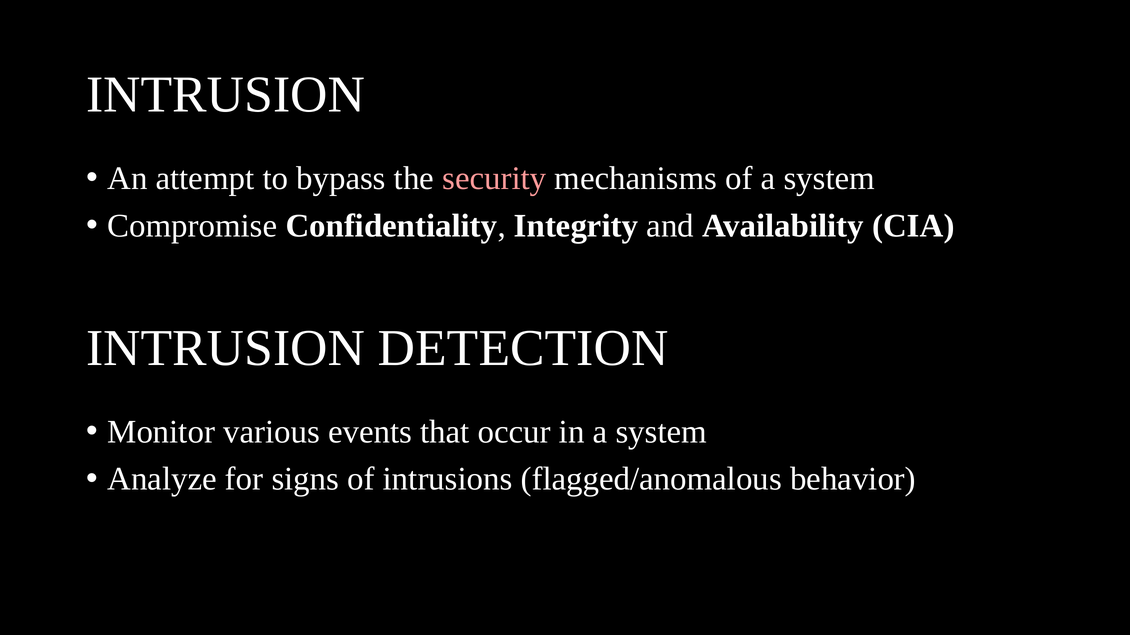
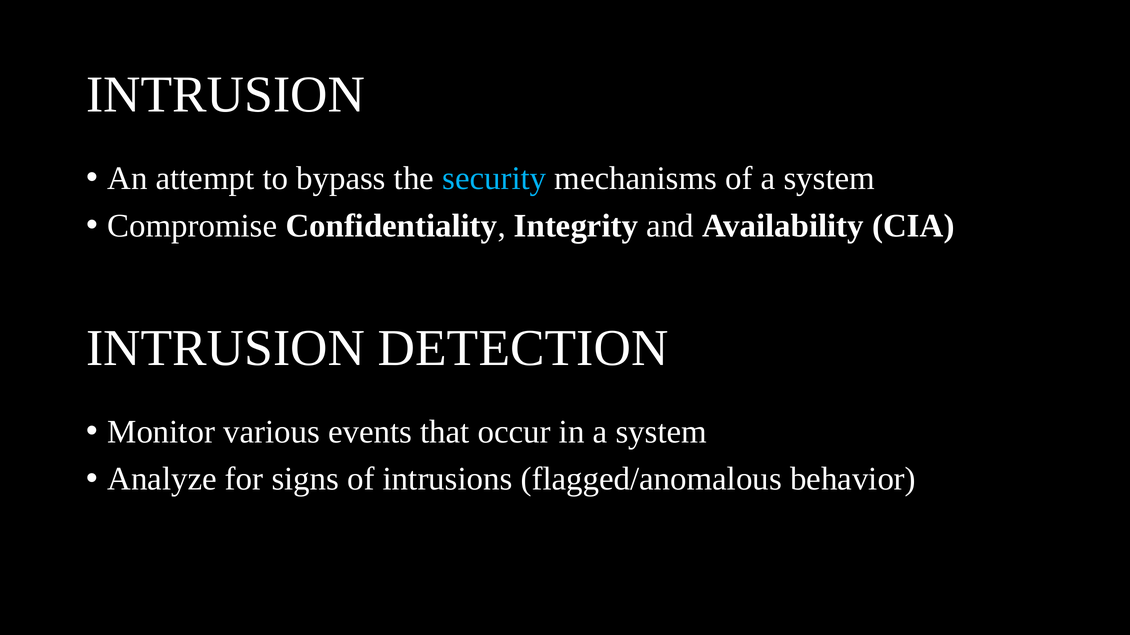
security colour: pink -> light blue (494, 179)
